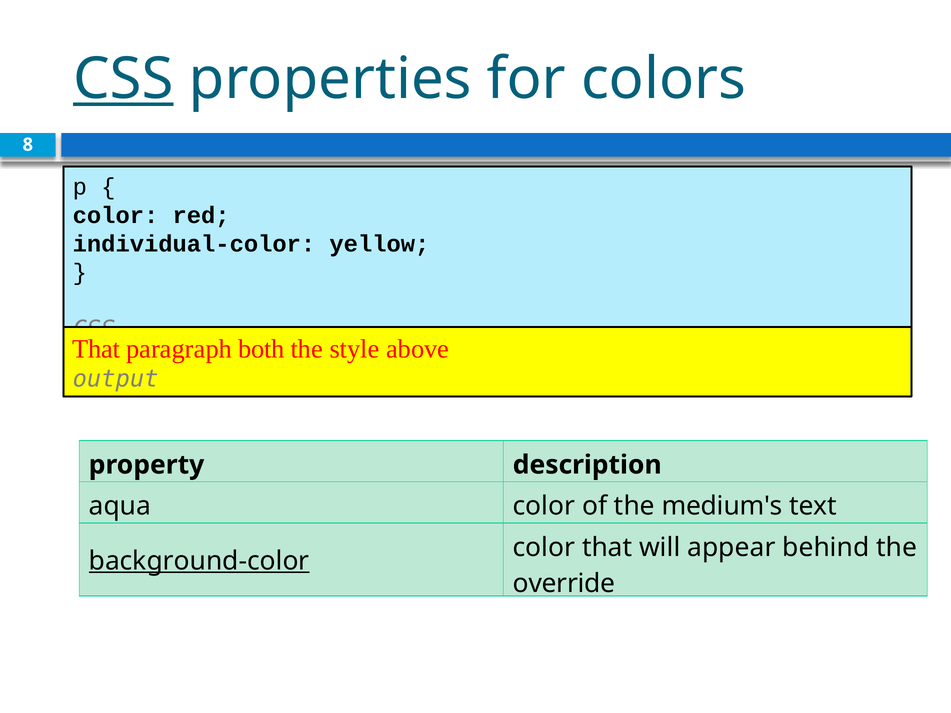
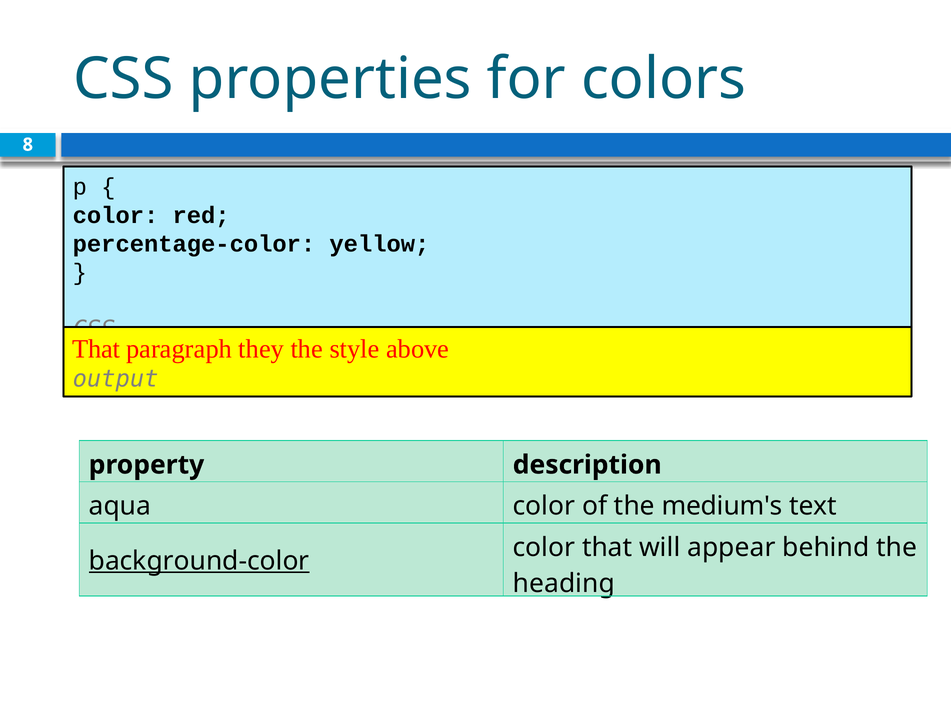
CSS underline: present -> none (123, 79)
individual-color: individual-color -> percentage-color (194, 244)
both: both -> they (261, 349)
override: override -> heading (564, 584)
